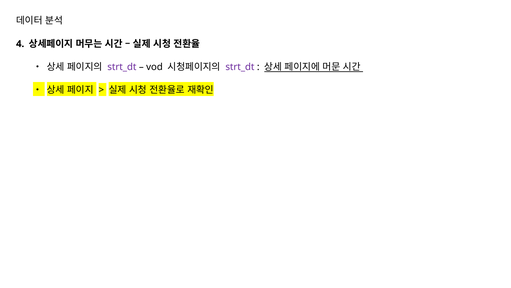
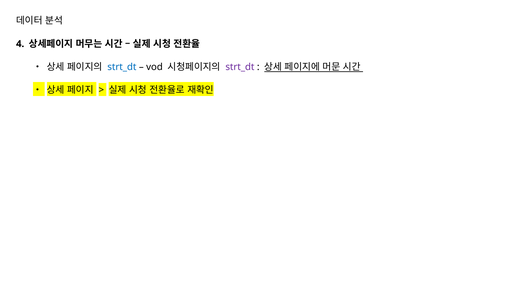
strt_dt colour: purple -> blue (122, 67)
